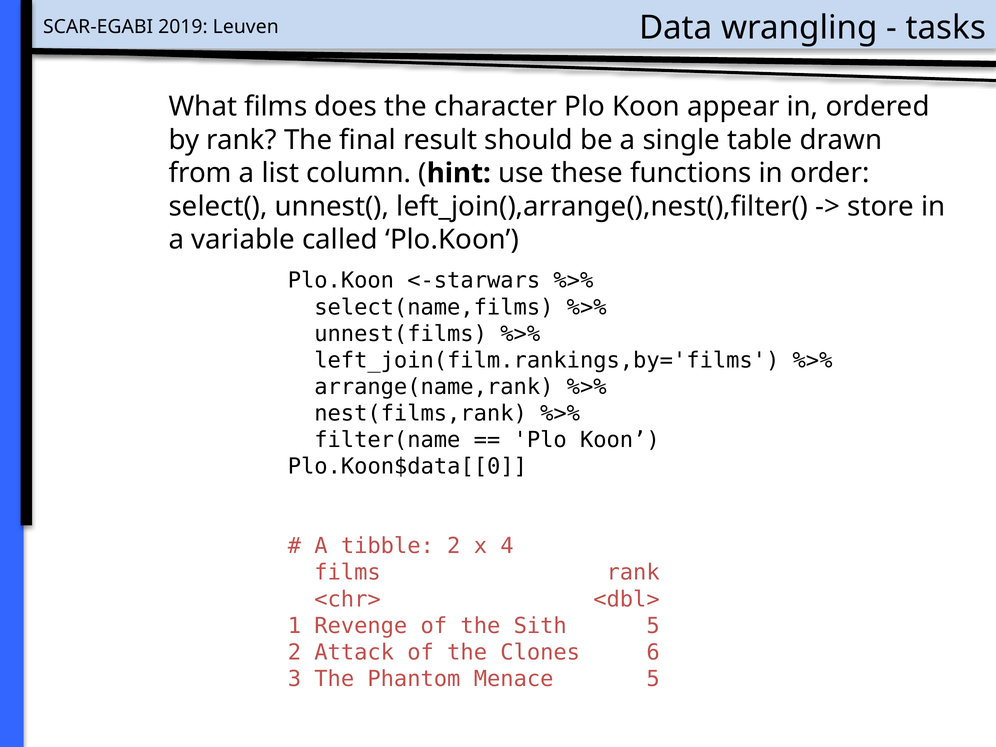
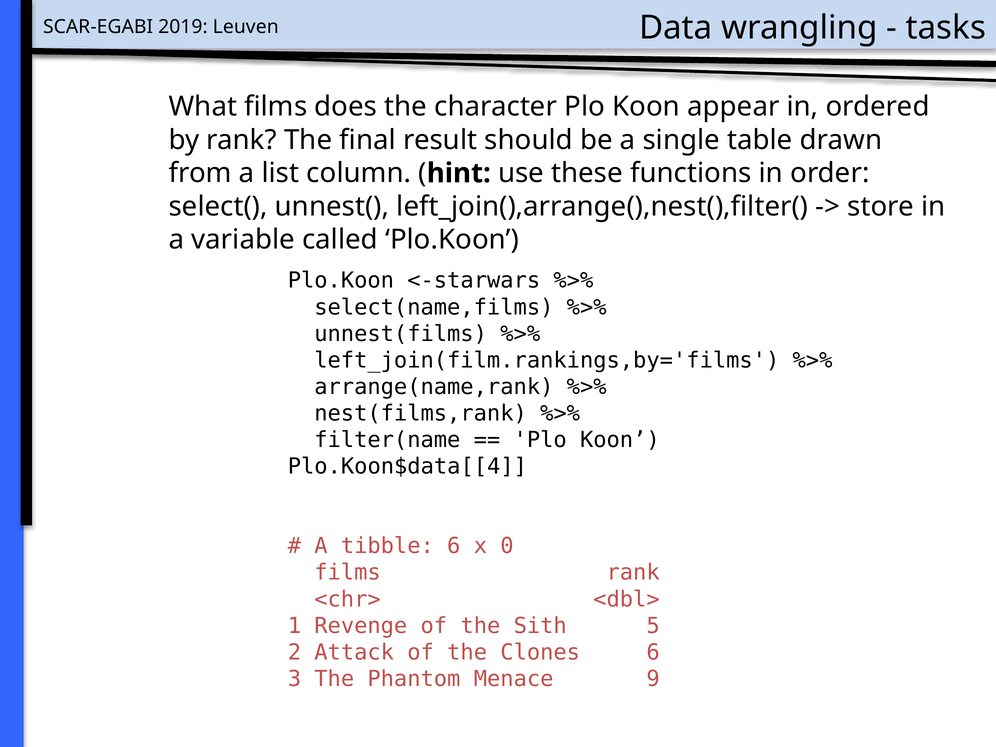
Plo.Koon$data[[0: Plo.Koon$data[[0 -> Plo.Koon$data[[4 (407, 467)
tibble 2: 2 -> 6 (454, 546)
4: 4 -> 0 (507, 546)
Menace 5: 5 -> 9 (653, 679)
